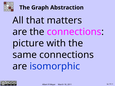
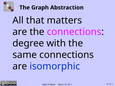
picture: picture -> degree (28, 43)
